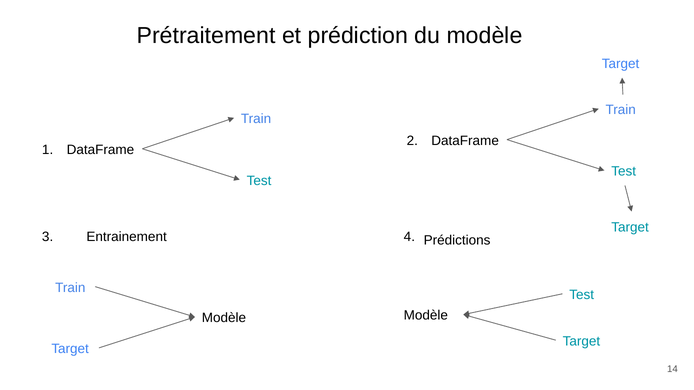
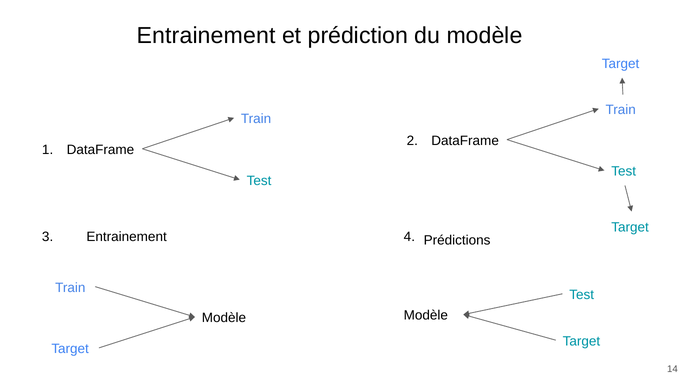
Prétraitement: Prétraitement -> Entrainement (206, 35)
